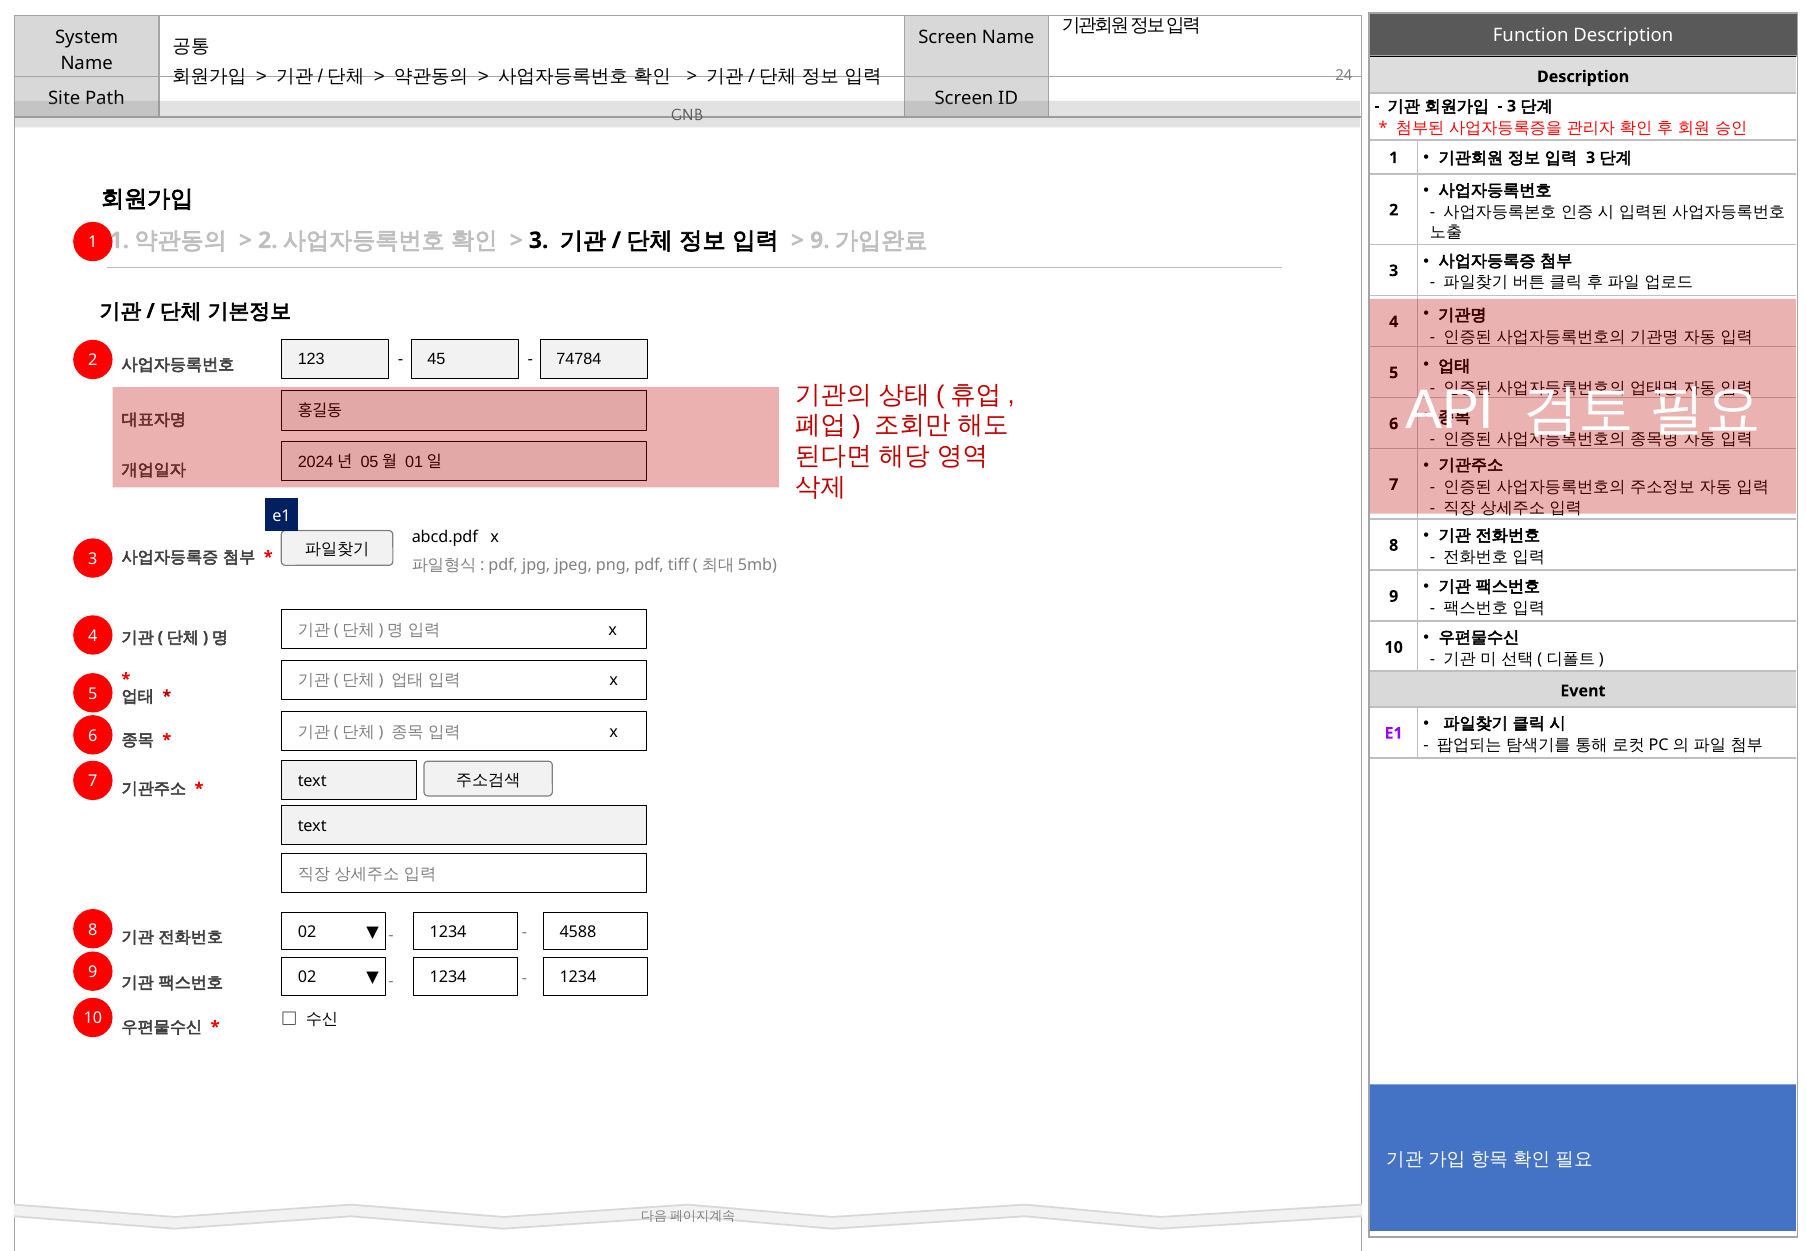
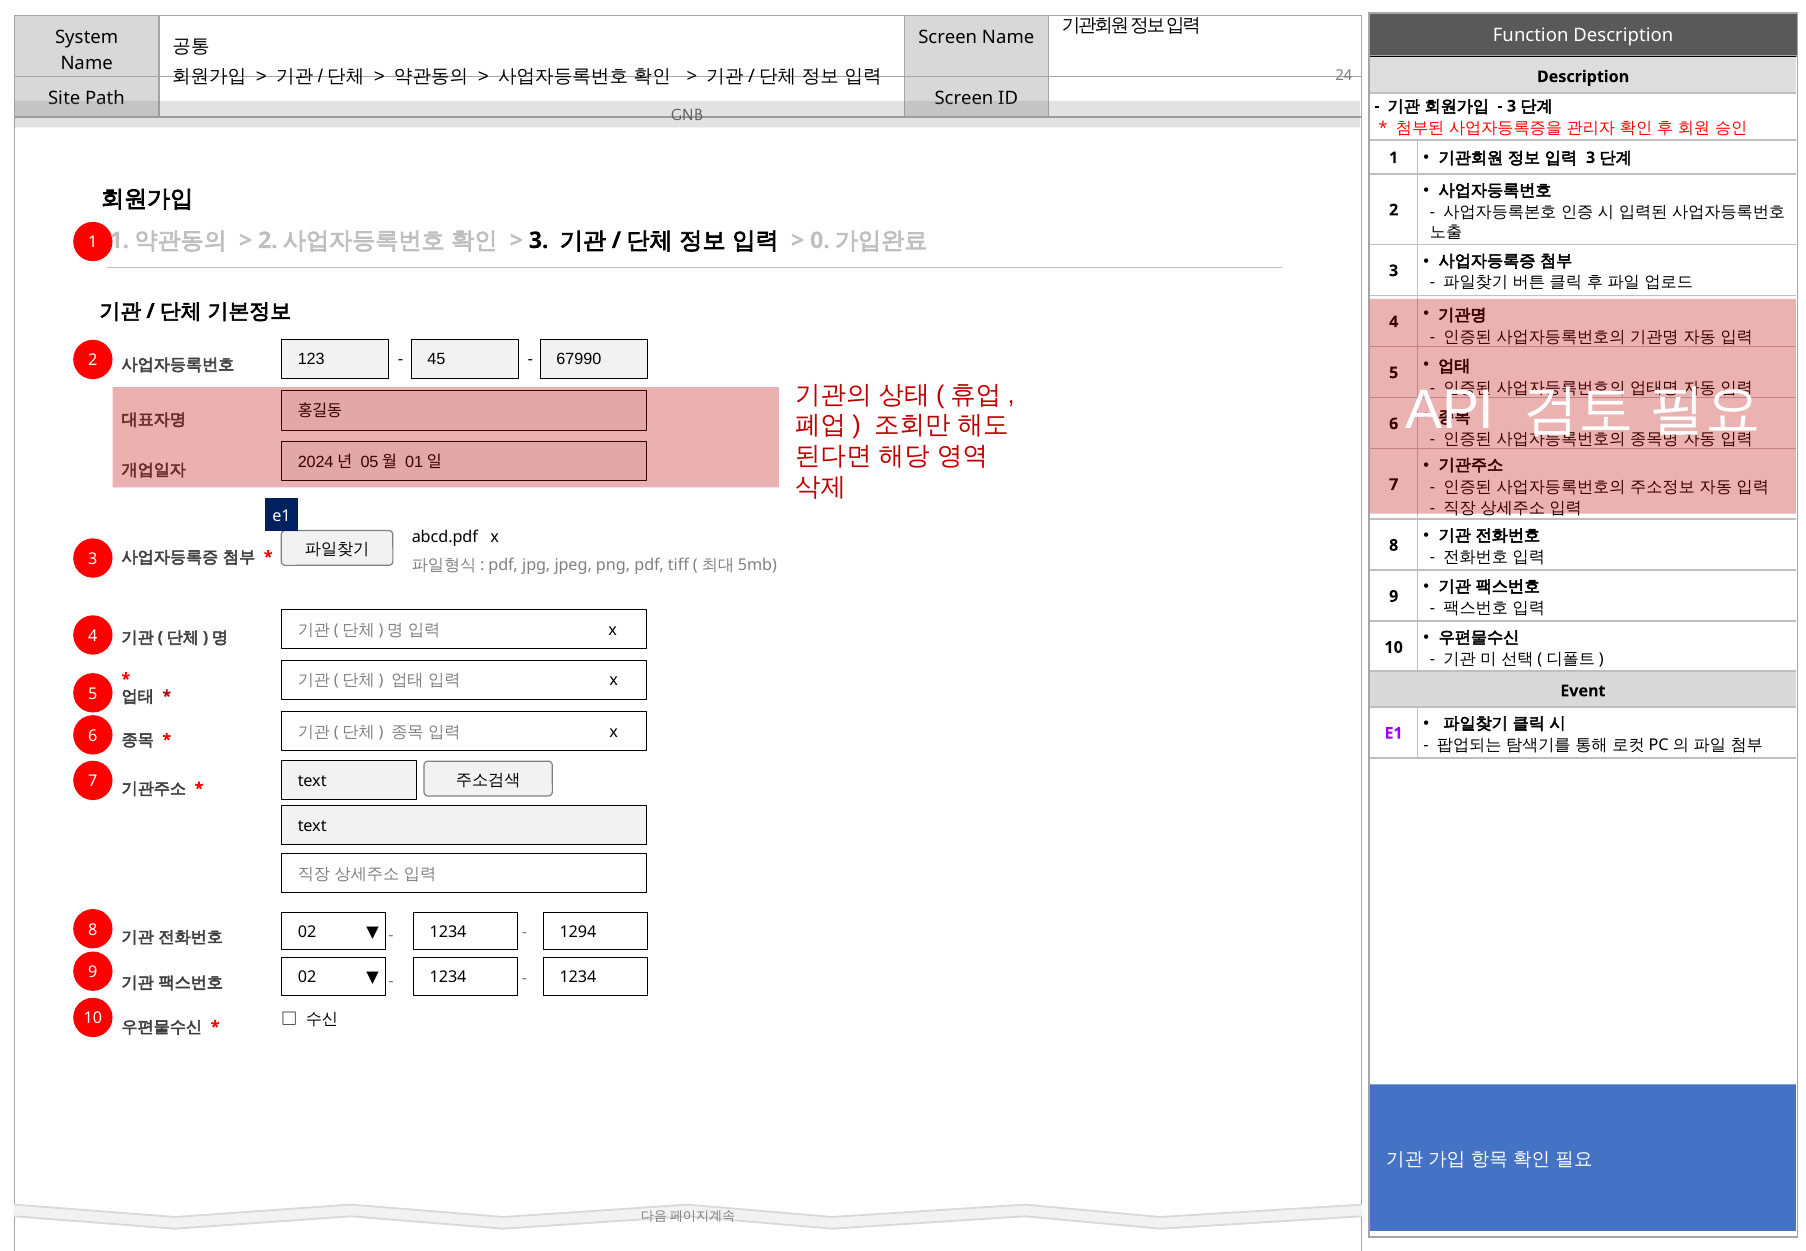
9: 9 -> 0 (820, 240)
74784: 74784 -> 67990 (579, 359)
4588: 4588 -> 1294 (578, 931)
